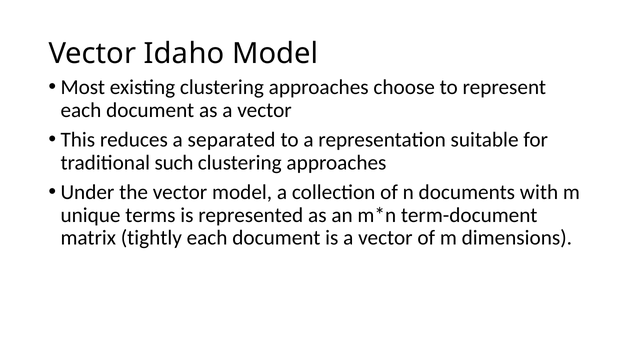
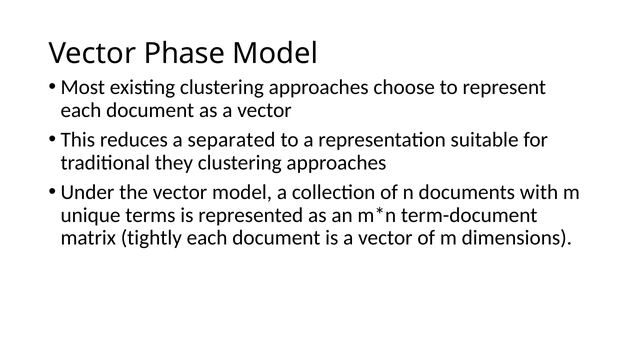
Idaho: Idaho -> Phase (184, 54)
such: such -> they (174, 163)
